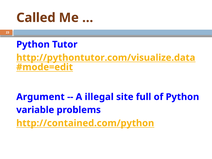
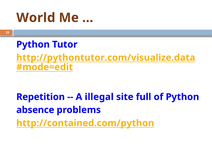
Called: Called -> World (36, 18)
Argument: Argument -> Repetition (41, 97)
variable: variable -> absence (35, 110)
